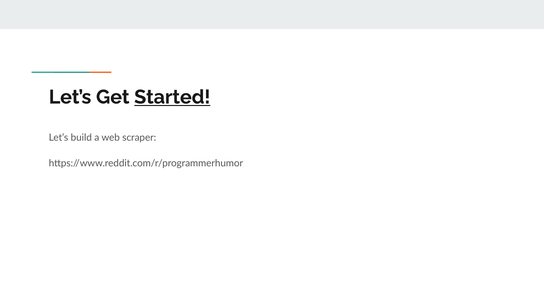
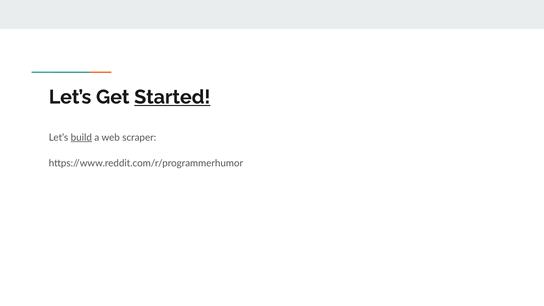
build underline: none -> present (81, 137)
